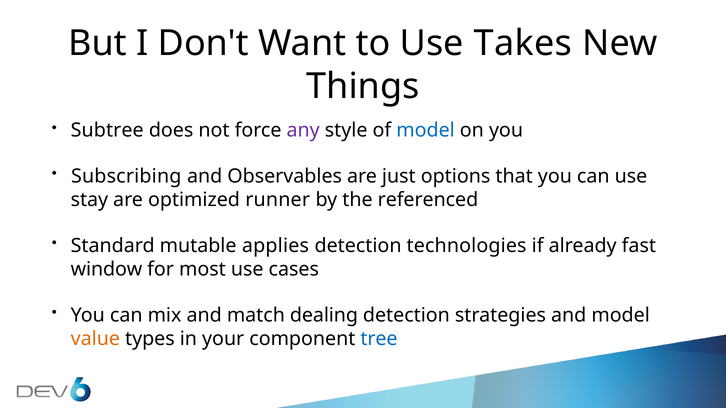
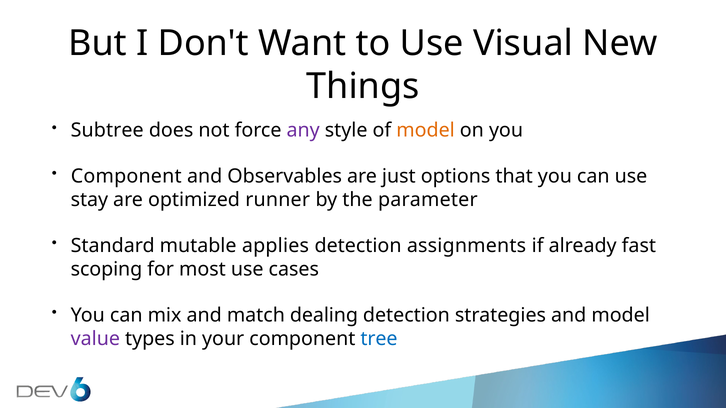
Takes: Takes -> Visual (523, 43)
model colour: blue -> orange (426, 131)
Subscribing: Subscribing -> Component (126, 177)
referenced: referenced -> parameter (428, 200)
technologies: technologies -> assignments (467, 246)
window: window -> scoping (106, 270)
value colour: orange -> purple (95, 339)
